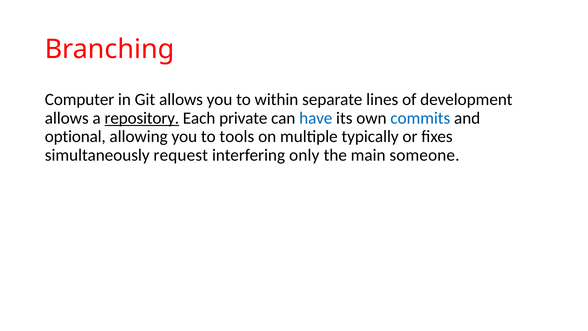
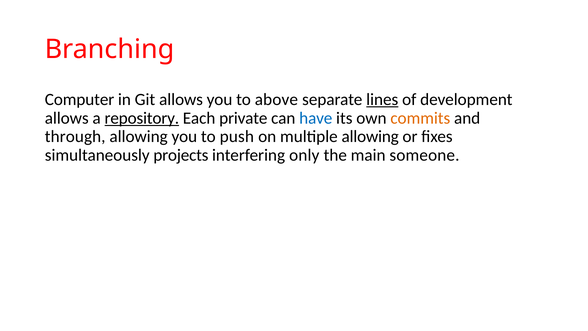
within: within -> above (276, 99)
lines underline: none -> present (382, 99)
commits colour: blue -> orange (420, 118)
optional: optional -> through (75, 136)
tools: tools -> push (237, 136)
multiple typically: typically -> allowing (370, 136)
request: request -> projects (181, 155)
